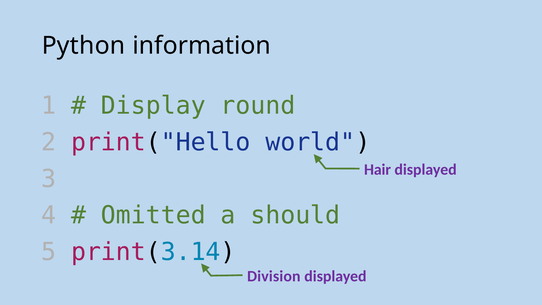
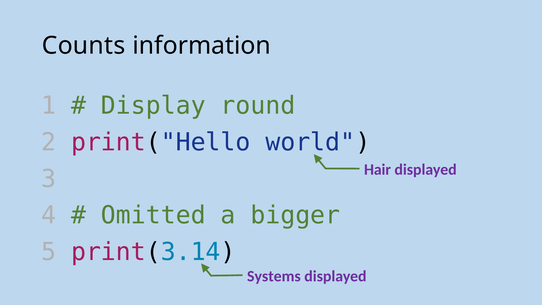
Python: Python -> Counts (84, 46)
should: should -> bigger (295, 215)
Division: Division -> Systems (274, 276)
